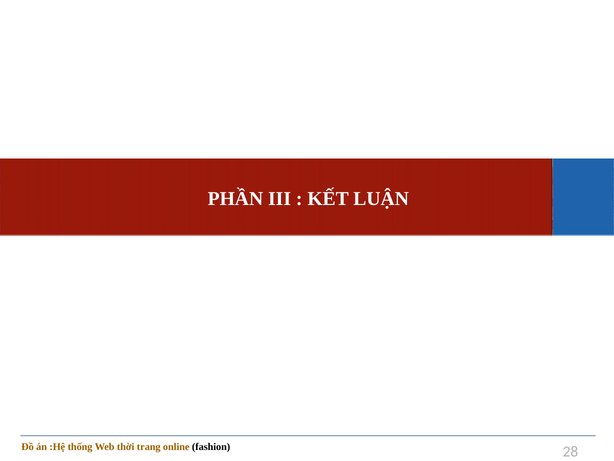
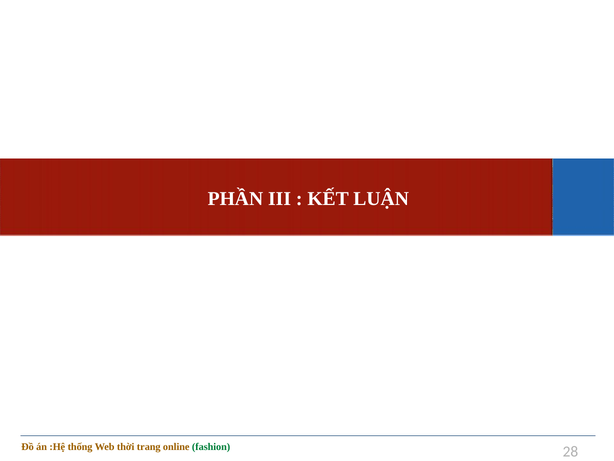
fashion colour: black -> green (211, 446)
